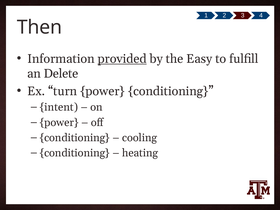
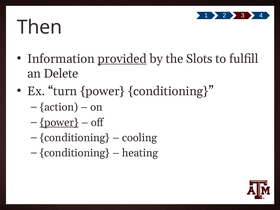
Easy: Easy -> Slots (199, 59)
intent: intent -> action (59, 107)
power underline: none -> present (59, 122)
